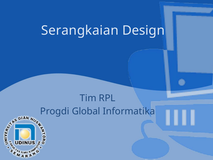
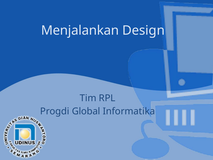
Serangkaian: Serangkaian -> Menjalankan (80, 30)
